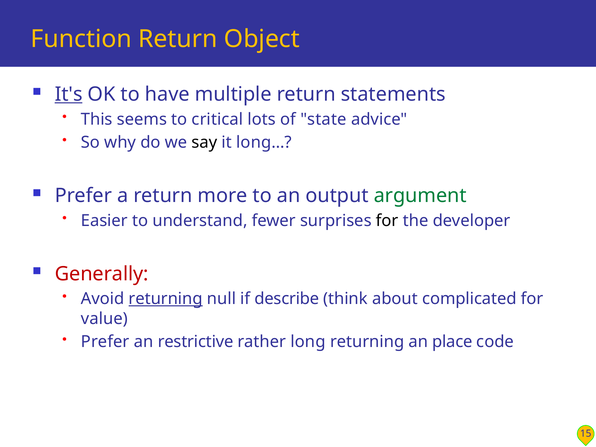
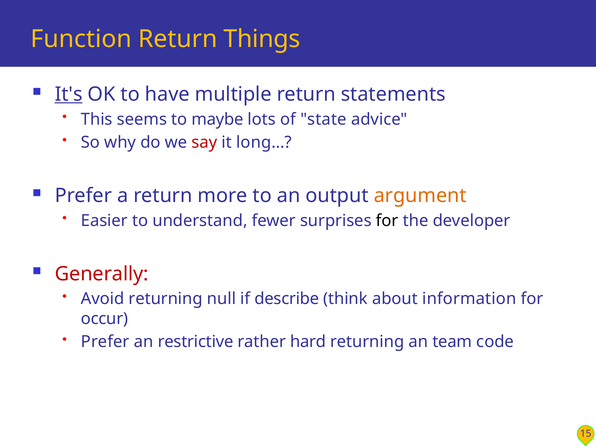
Object: Object -> Things (262, 39)
critical: critical -> maybe (218, 119)
say colour: black -> red (204, 142)
argument colour: green -> orange (420, 196)
returning underline: present -> none (166, 299)
complicated: complicated -> information (469, 299)
value: value -> occur (104, 319)
long: long -> hard (308, 342)
place: place -> team (452, 342)
